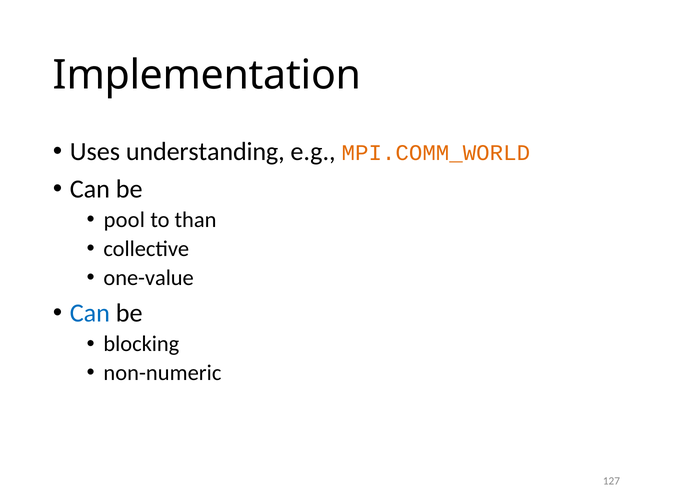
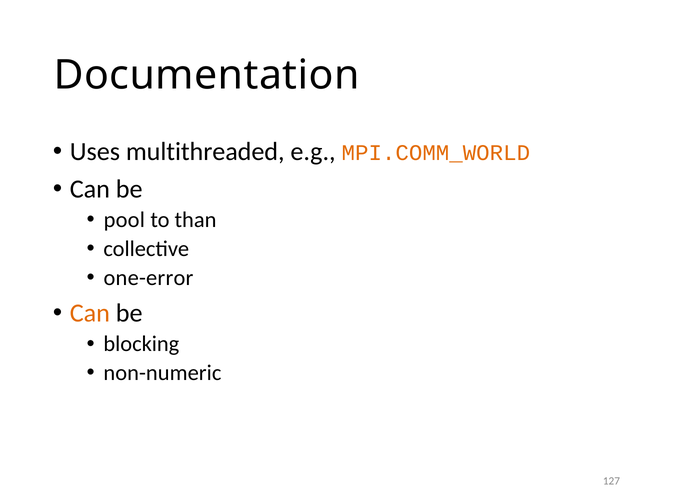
Implementation: Implementation -> Documentation (207, 75)
understanding: understanding -> multithreaded (205, 152)
one-value: one-value -> one-error (148, 278)
Can colour: blue -> orange (90, 314)
